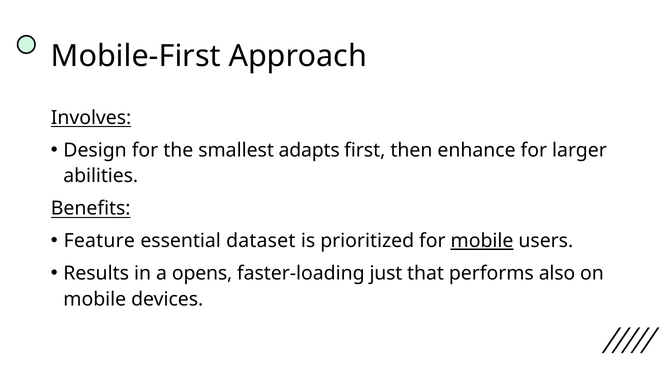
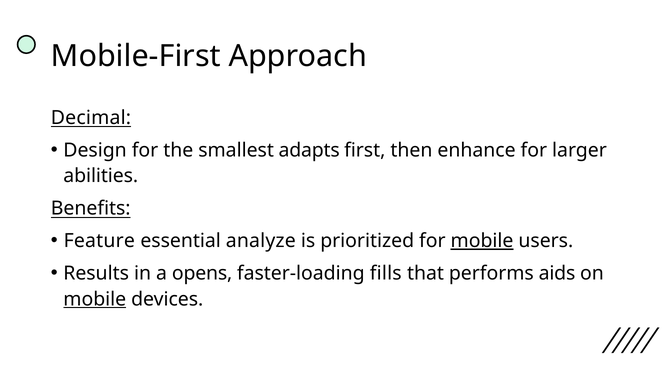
Involves: Involves -> Decimal (91, 118)
dataset: dataset -> analyze (261, 241)
just: just -> fills (386, 274)
also: also -> aids (557, 274)
mobile underline: none -> present (95, 299)
